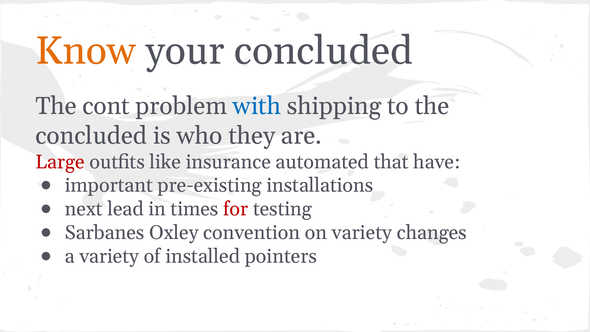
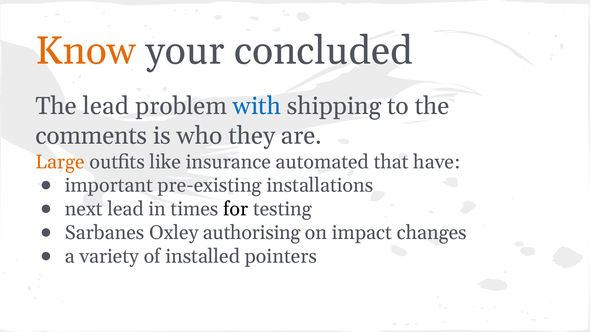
The cont: cont -> lead (106, 106)
concluded: concluded -> comments (91, 136)
Large colour: red -> orange (60, 162)
for colour: red -> black (236, 209)
convention: convention -> authorising (252, 233)
on variety: variety -> impact (362, 233)
